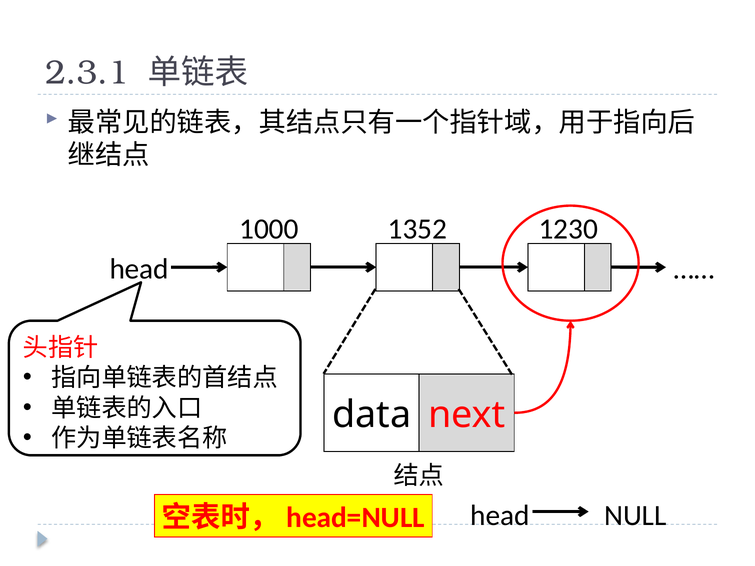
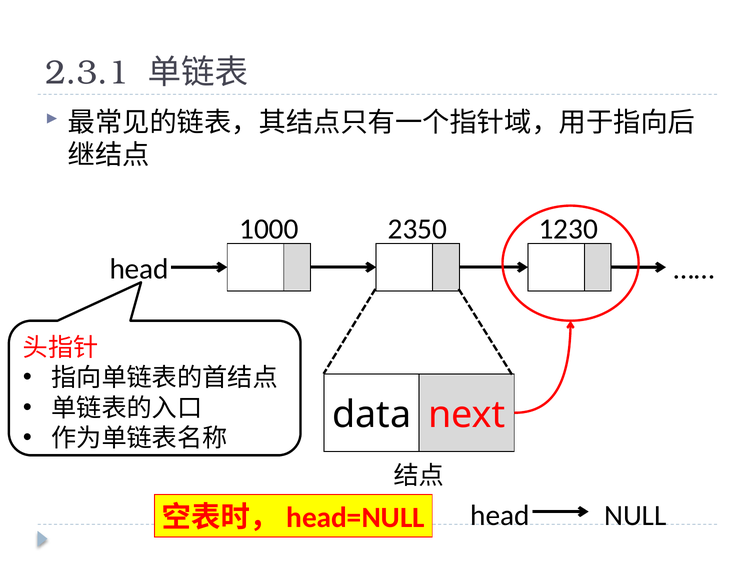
1352: 1352 -> 2350 (417, 229)
